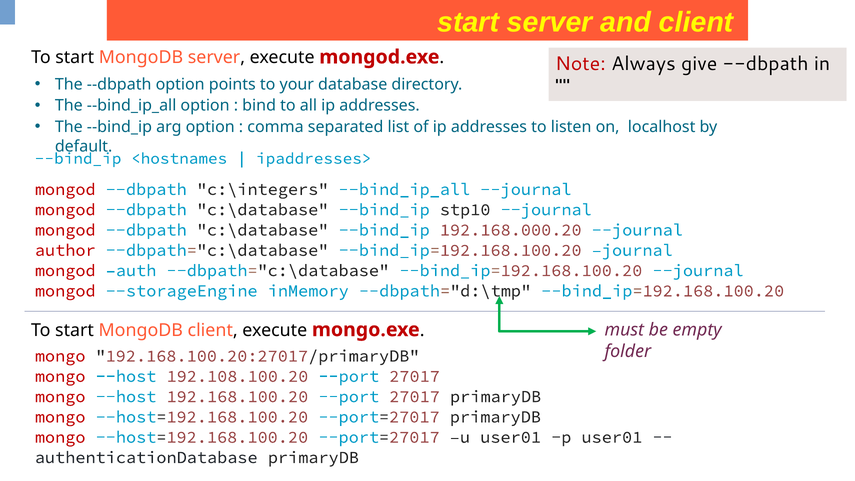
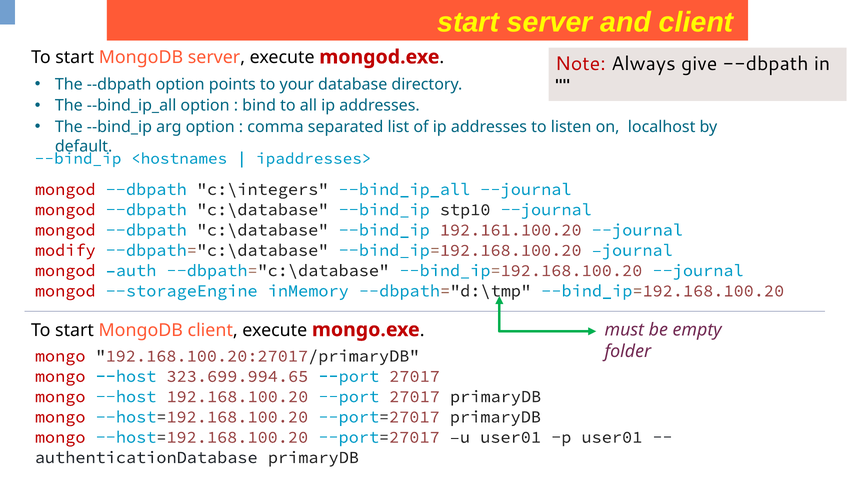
192.168.000.20: 192.168.000.20 -> 192.161.100.20 (511, 230)
author: author -> modify (65, 250)
192.108.100.20: 192.108.100.20 -> 323.699.994.65 (237, 376)
